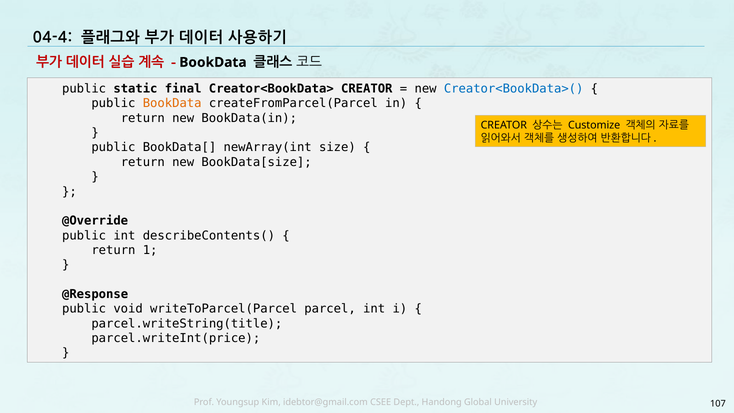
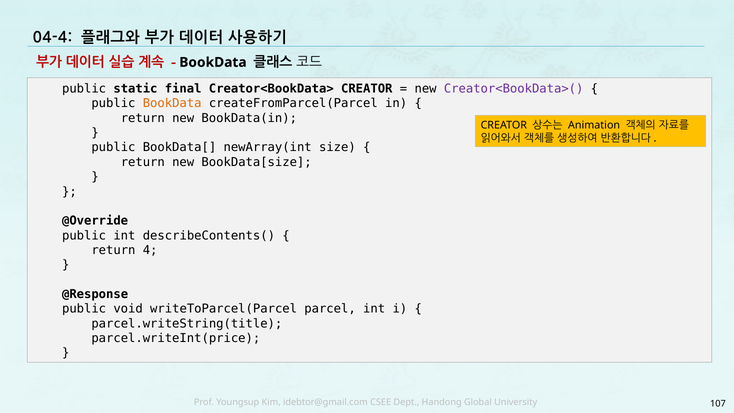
Creator<BookData>( colour: blue -> purple (514, 89)
Customize: Customize -> Animation (594, 125)
1: 1 -> 4 (150, 250)
